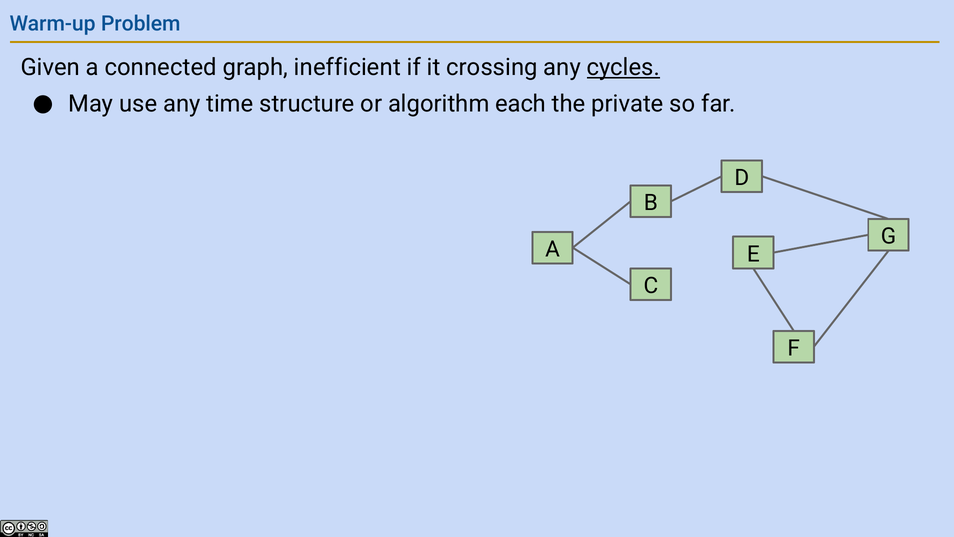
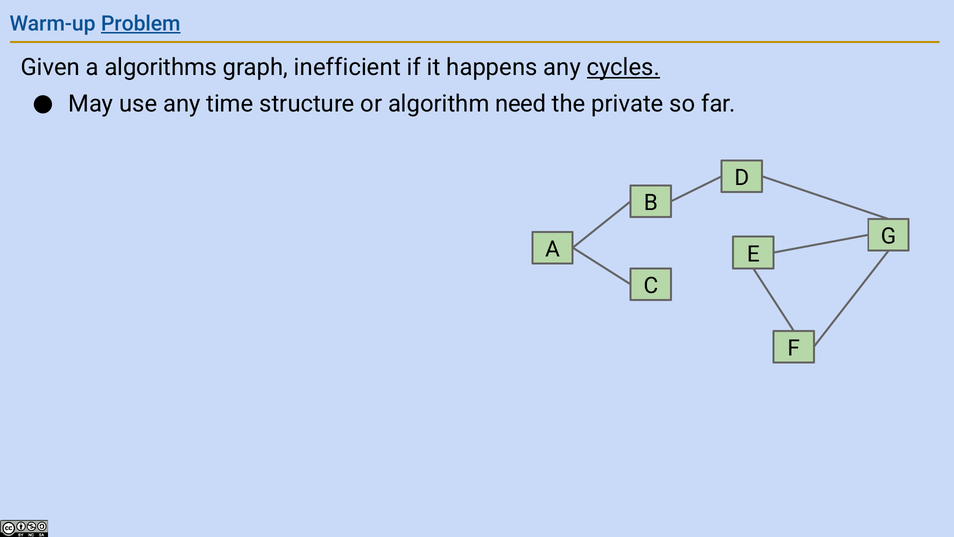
Problem underline: none -> present (141, 24)
connected: connected -> algorithms (161, 67)
crossing: crossing -> happens (492, 67)
each: each -> need (521, 104)
